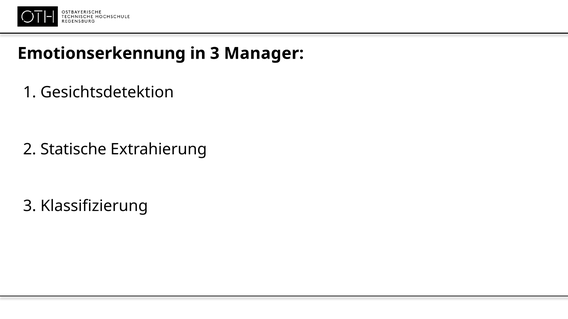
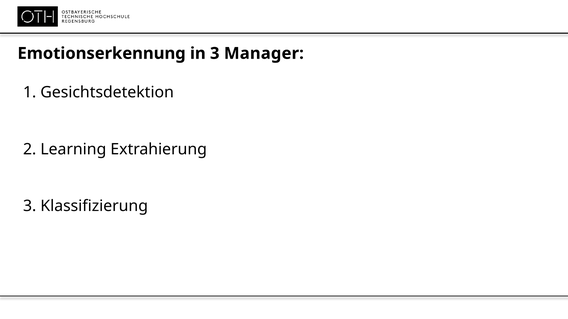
Statische: Statische -> Learning (73, 149)
